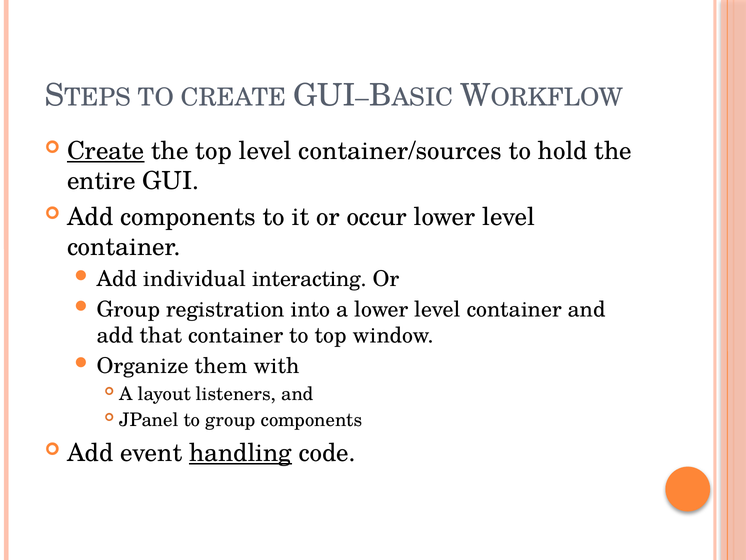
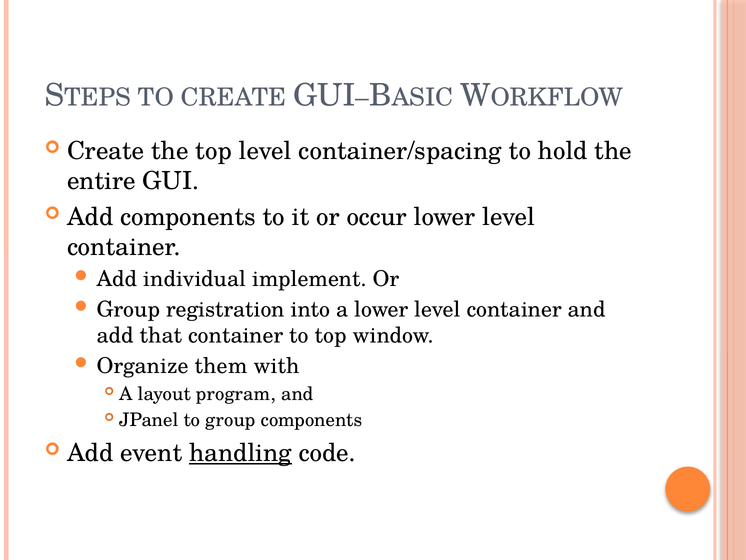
Create underline: present -> none (106, 151)
container/sources: container/sources -> container/spacing (400, 151)
interacting: interacting -> implement (309, 279)
listeners: listeners -> program (236, 394)
